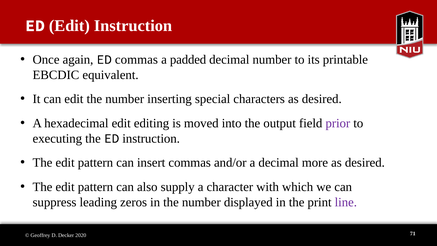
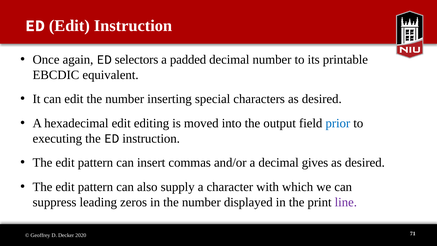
ED commas: commas -> selectors (137, 60)
prior colour: purple -> blue (338, 123)
more: more -> gives (315, 163)
